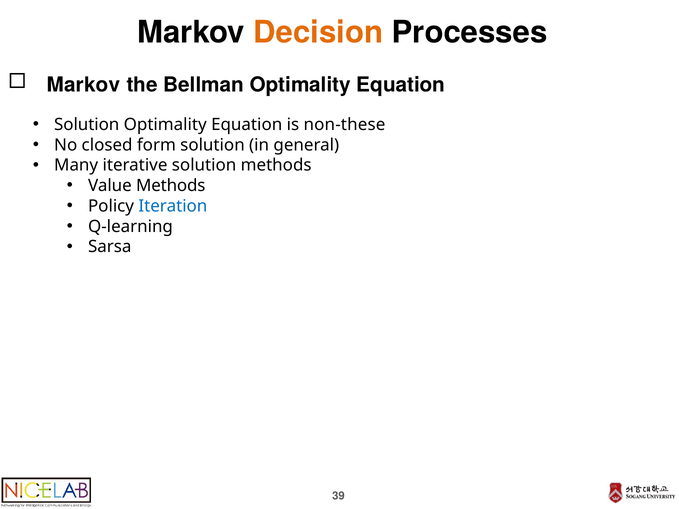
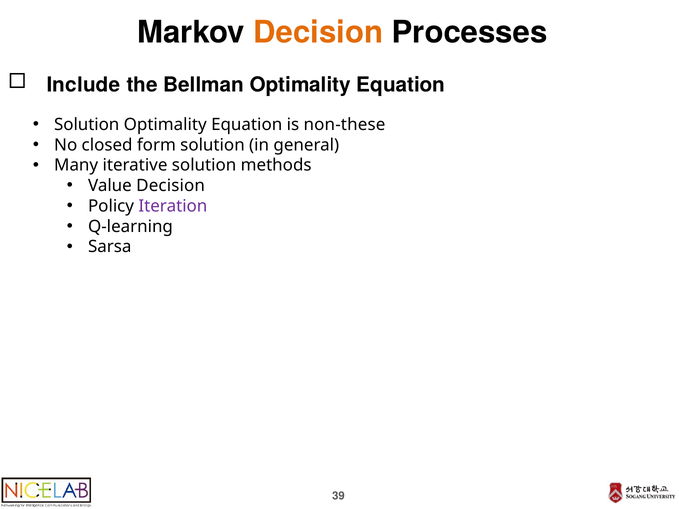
Markov: Markov -> Include (83, 85)
Value Methods: Methods -> Decision (171, 186)
Iteration colour: blue -> purple (173, 206)
